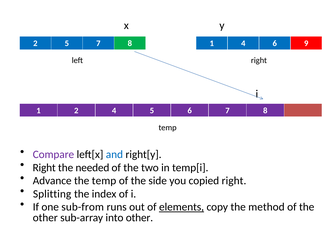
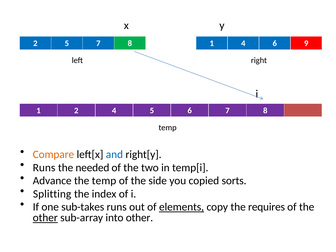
Compare colour: purple -> orange (53, 155)
Right: Right -> Runs (44, 168)
copied right: right -> sorts (234, 181)
sub-from: sub-from -> sub-takes (83, 207)
method: method -> requires (267, 207)
other underline: none -> present (45, 218)
